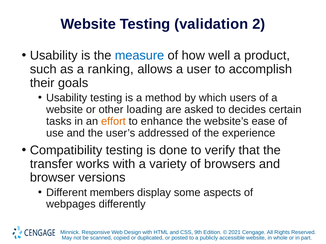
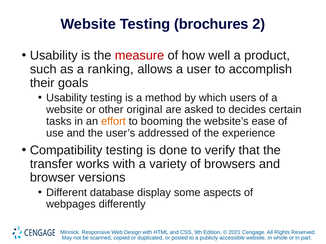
validation: validation -> brochures (211, 24)
measure colour: blue -> red (139, 56)
loading: loading -> original (144, 110)
enhance: enhance -> booming (162, 122)
members: members -> database (112, 193)
